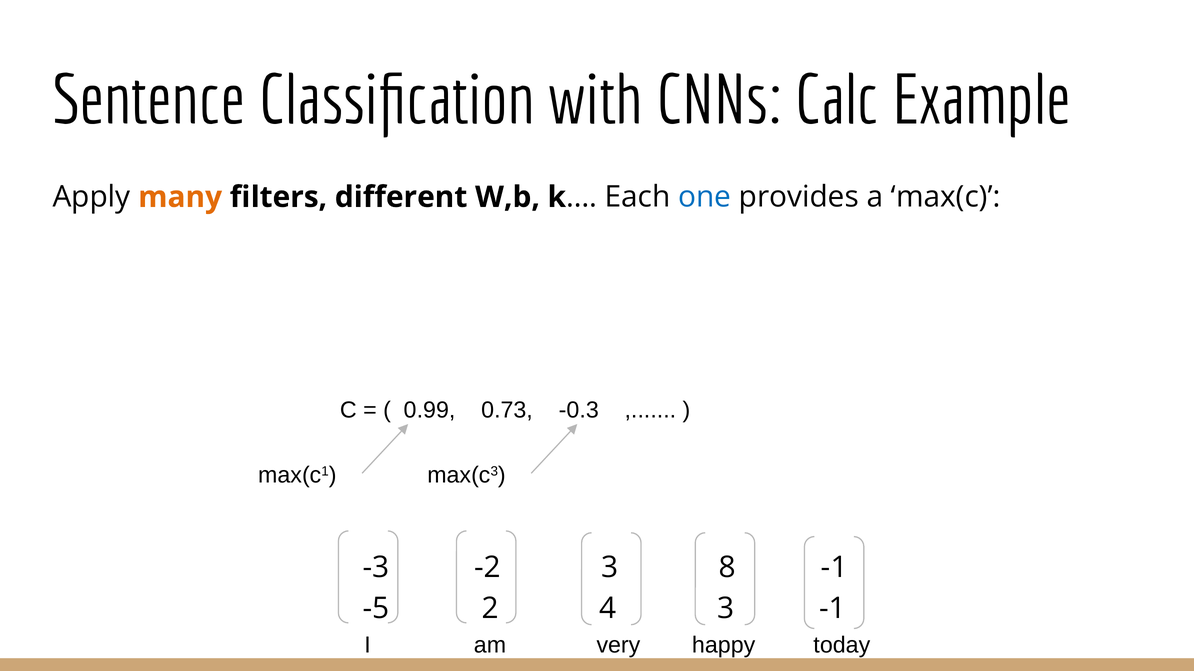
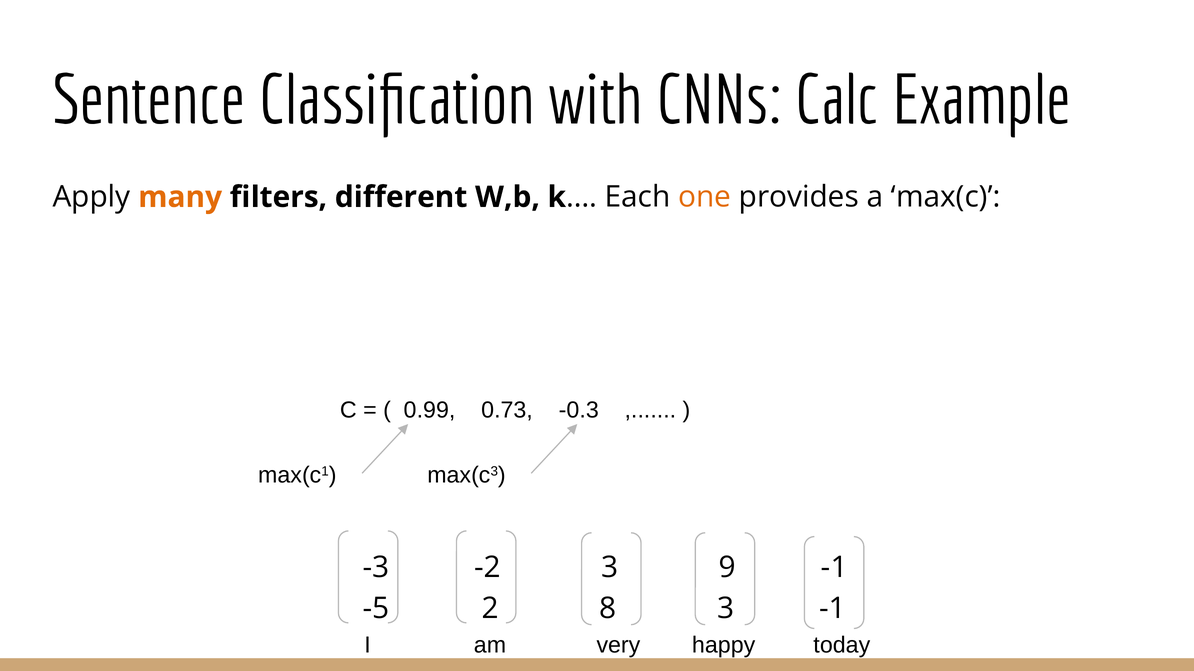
one colour: blue -> orange (705, 197)
8: 8 -> 9 (727, 568)
4: 4 -> 8 (608, 609)
